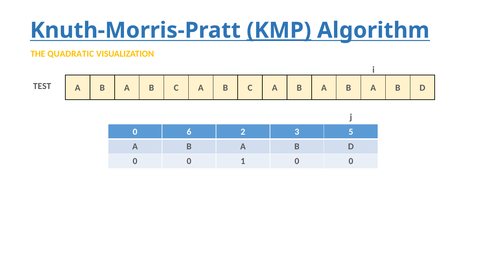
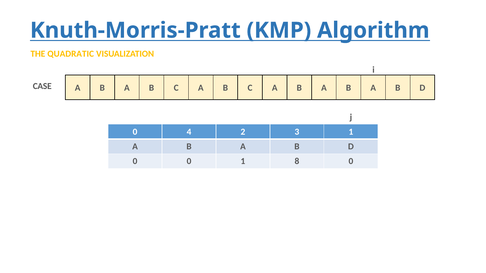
KMP underline: present -> none (279, 30)
TEST: TEST -> CASE (42, 86)
6: 6 -> 4 (189, 132)
3 5: 5 -> 1 (351, 132)
1 0: 0 -> 8 (297, 161)
